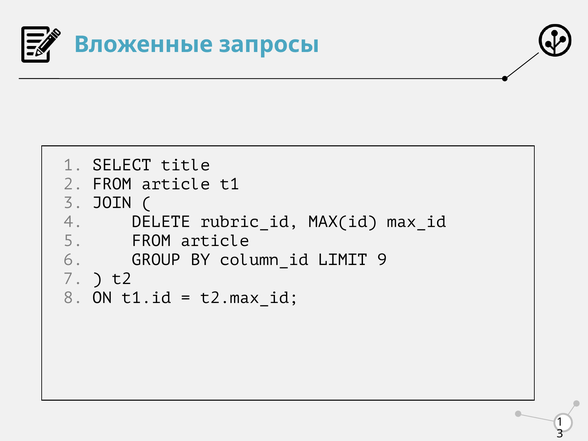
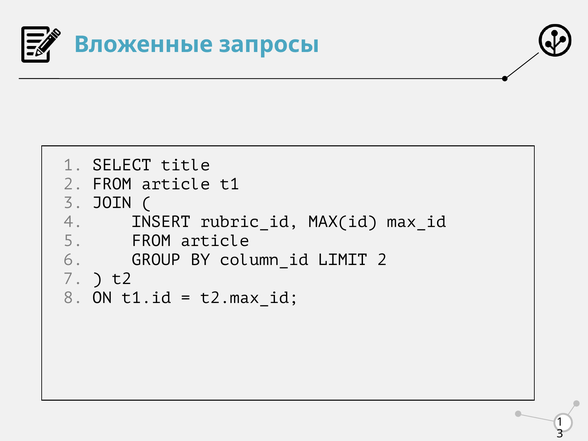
DELETE: DELETE -> INSERT (161, 222)
LIMIT 9: 9 -> 2 (382, 260)
